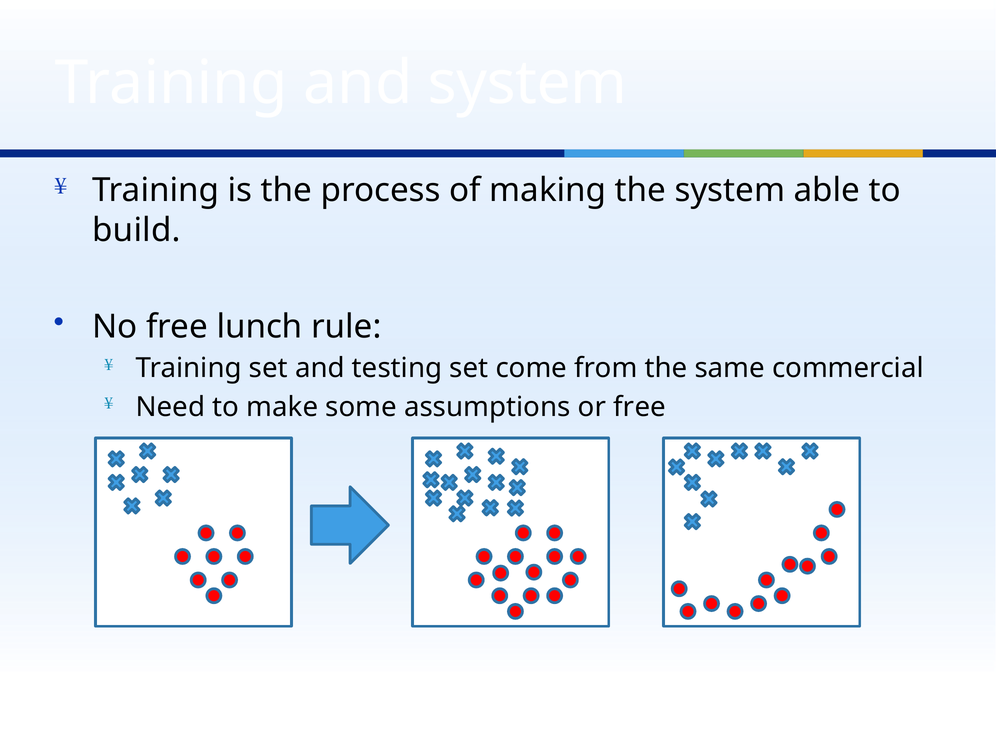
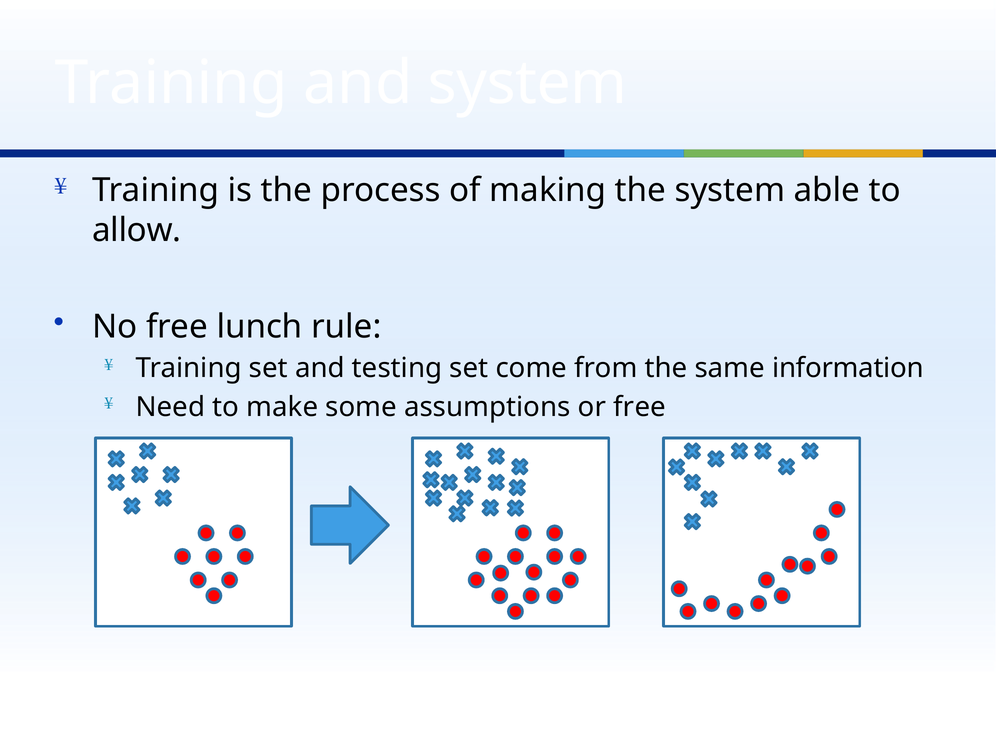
build: build -> allow (137, 230)
commercial: commercial -> information (848, 368)
